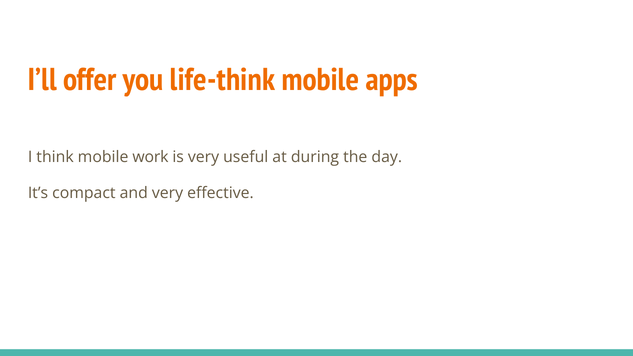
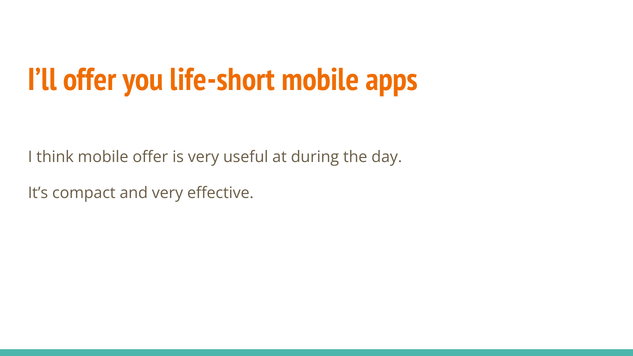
life-think: life-think -> life-short (222, 80)
mobile work: work -> offer (150, 157)
